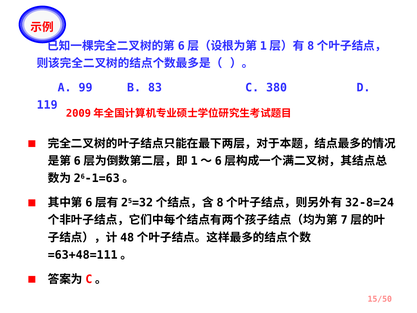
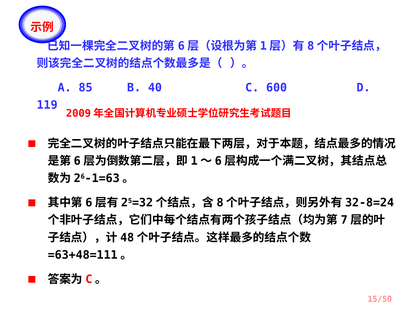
99: 99 -> 85 (86, 88)
83: 83 -> 40 (155, 88)
380: 380 -> 600 (277, 88)
